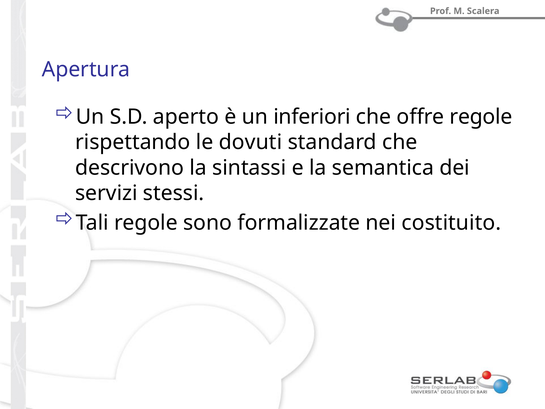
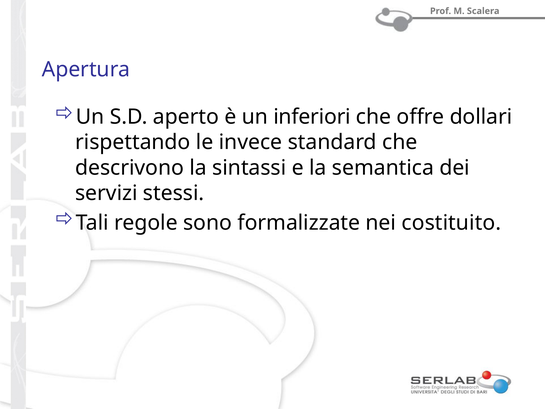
offre regole: regole -> dollari (481, 117)
dovuti: dovuti -> invece (251, 142)
